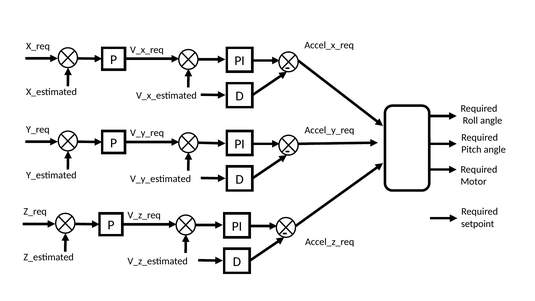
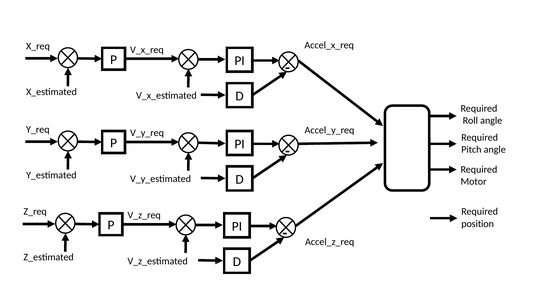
setpoint: setpoint -> position (478, 224)
